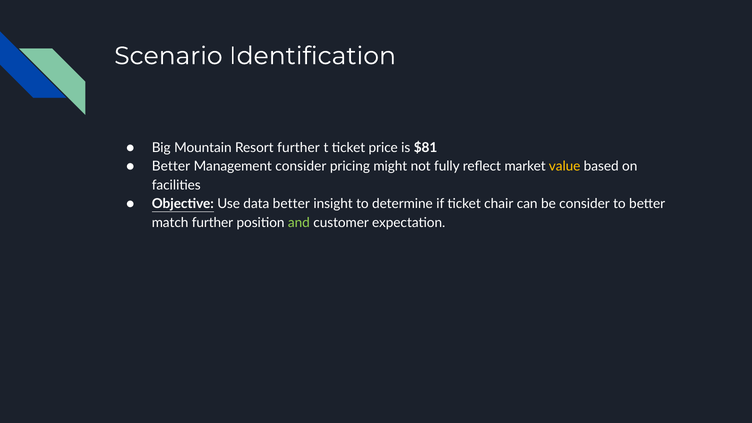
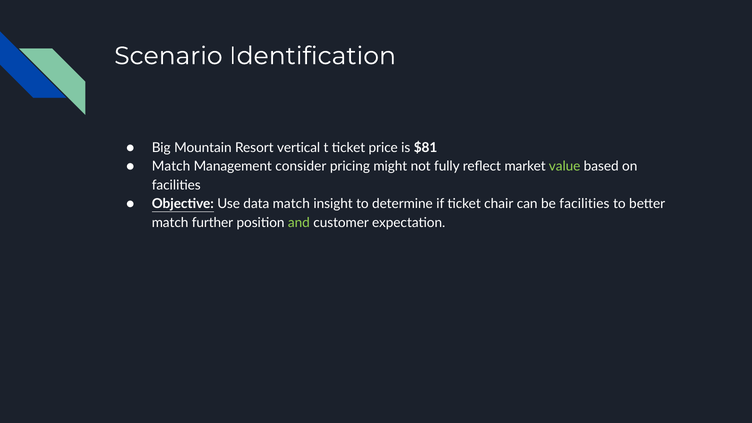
Resort further: further -> vertical (299, 148)
Better: Better -> Match (171, 166)
value colour: yellow -> light green (565, 166)
data better: better -> match (291, 204)
be consider: consider -> facilities (584, 204)
